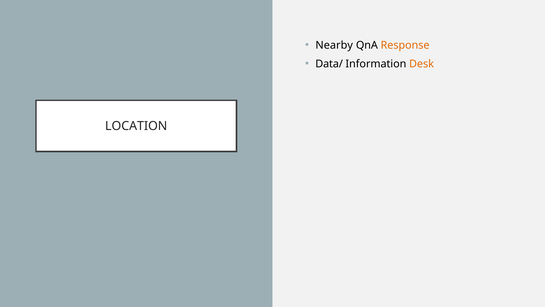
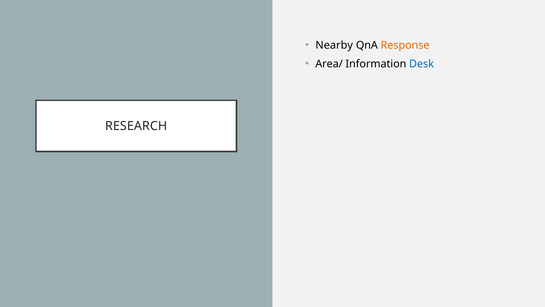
Data/: Data/ -> Area/ (329, 64)
Desk colour: orange -> blue (422, 64)
LOCATION: LOCATION -> RESEARCH (136, 126)
